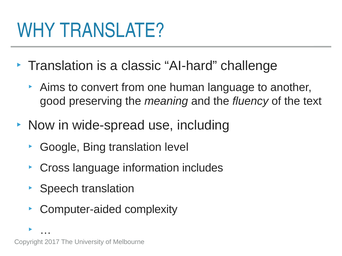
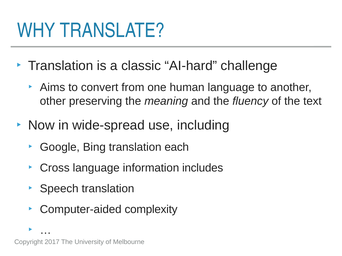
good: good -> other (53, 101)
level: level -> each (177, 147)
